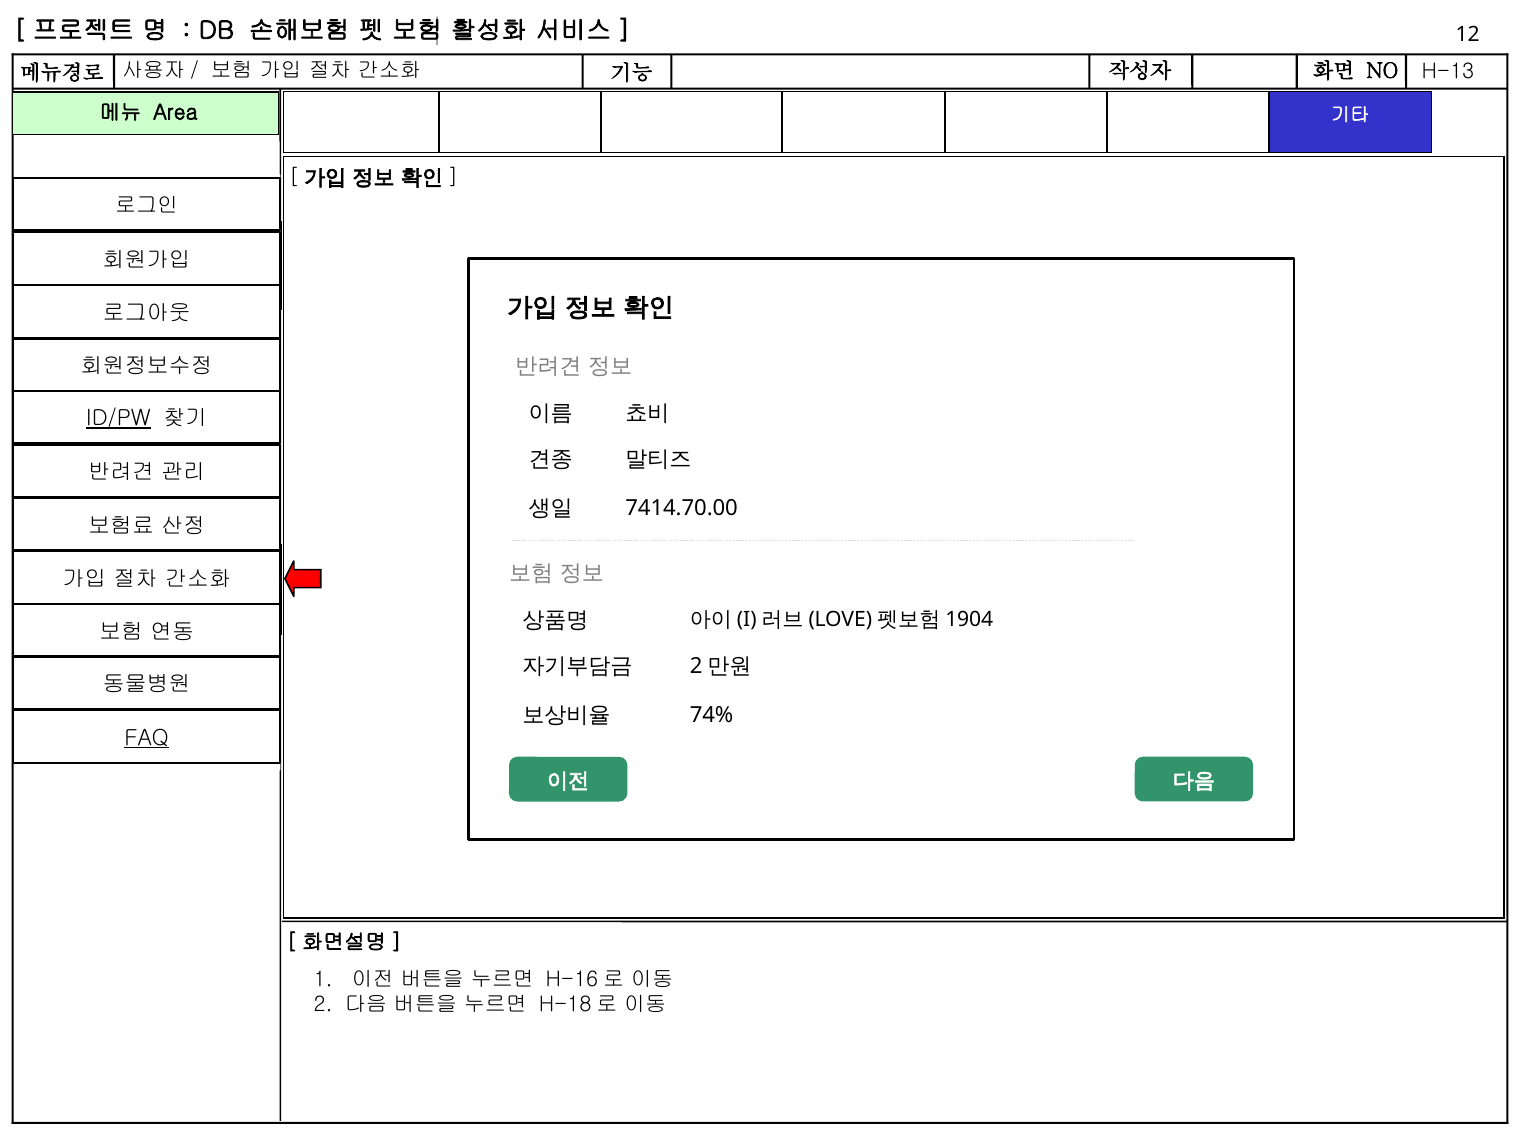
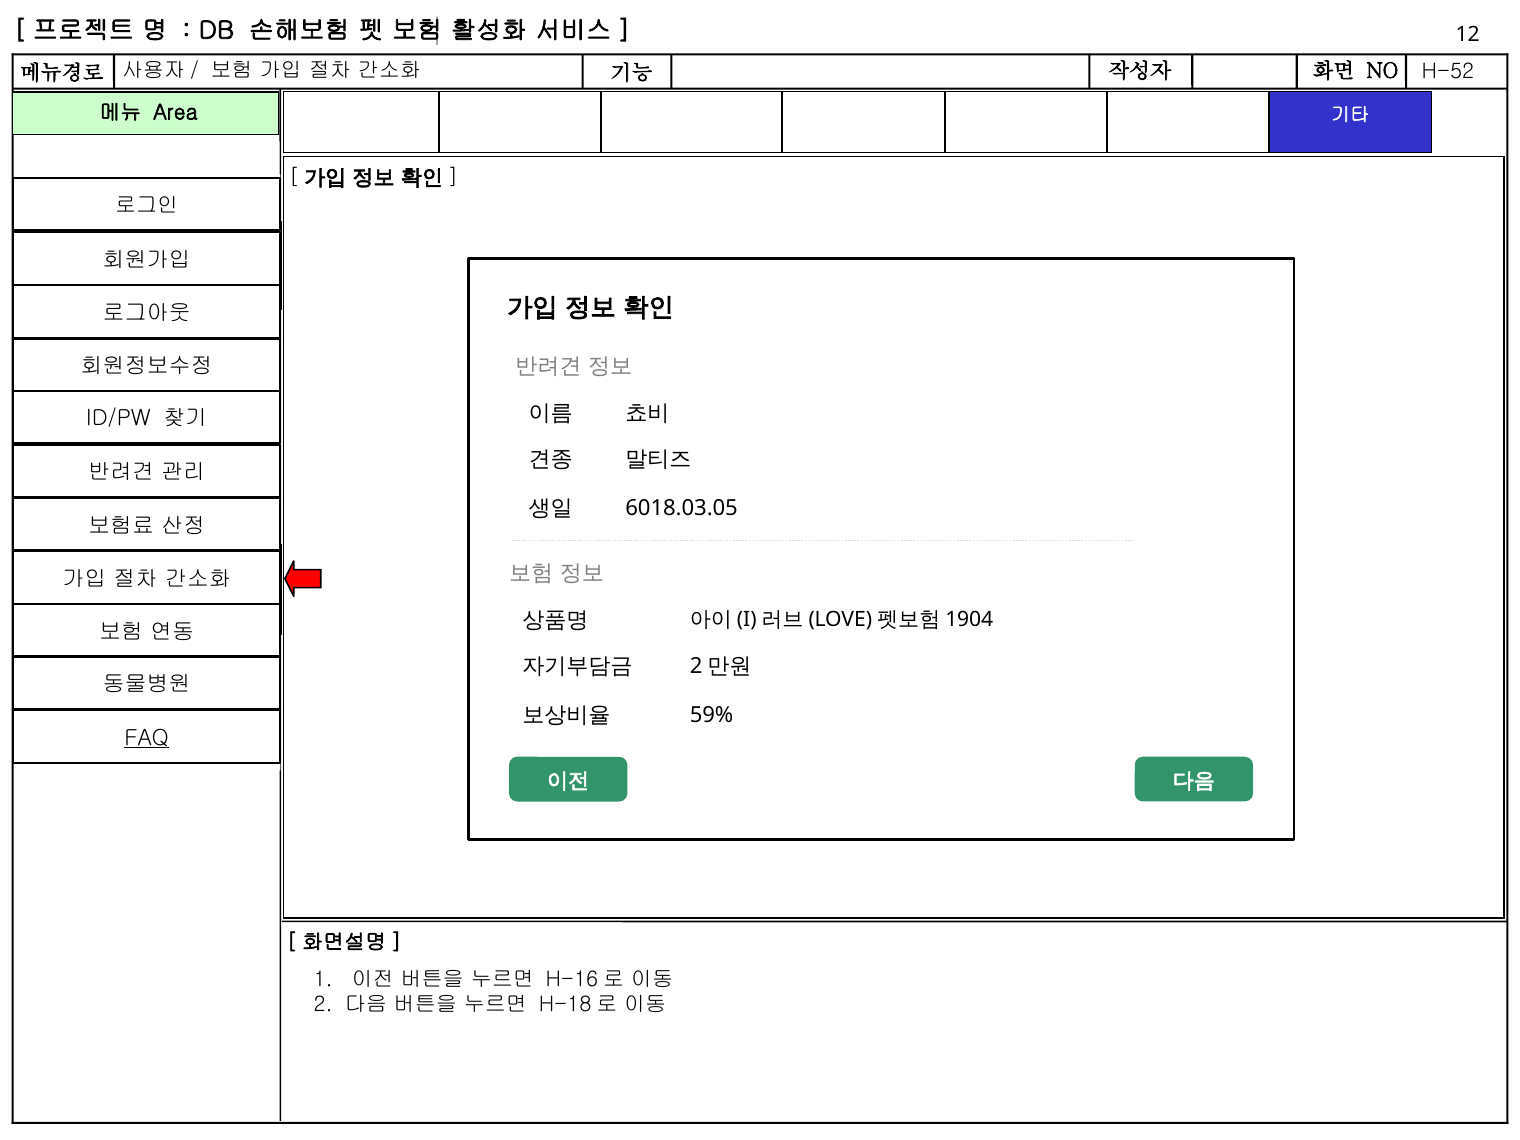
H-13: H-13 -> H-52 (1448, 71)
ID/PW underline: present -> none (118, 418)
7414.70.00: 7414.70.00 -> 6018.03.05 (682, 509)
74%: 74% -> 59% (712, 715)
